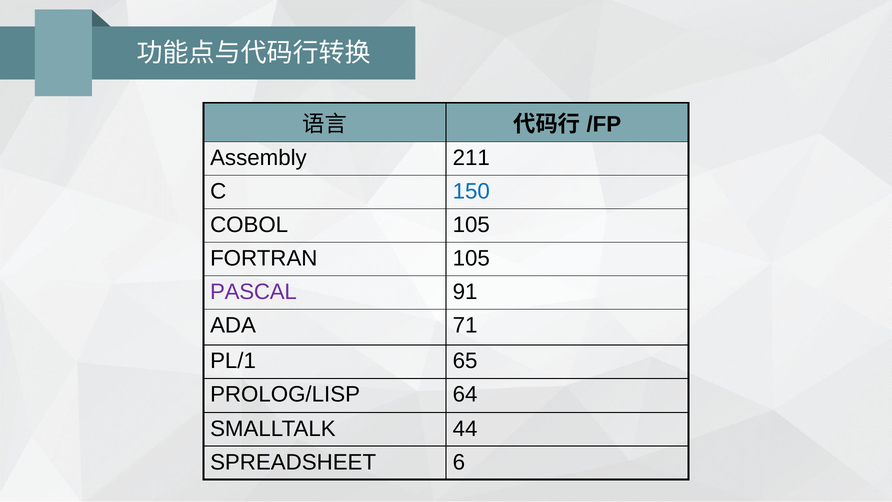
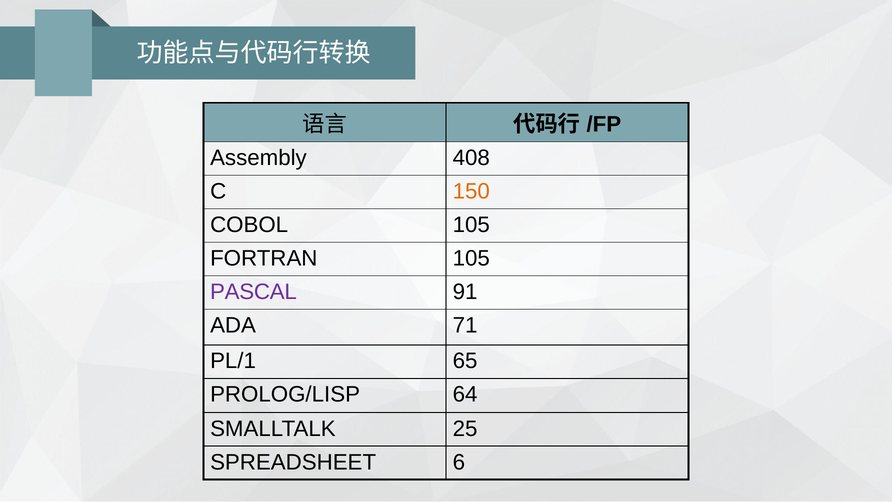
211: 211 -> 408 (471, 158)
150 colour: blue -> orange (471, 191)
44: 44 -> 25 (465, 428)
